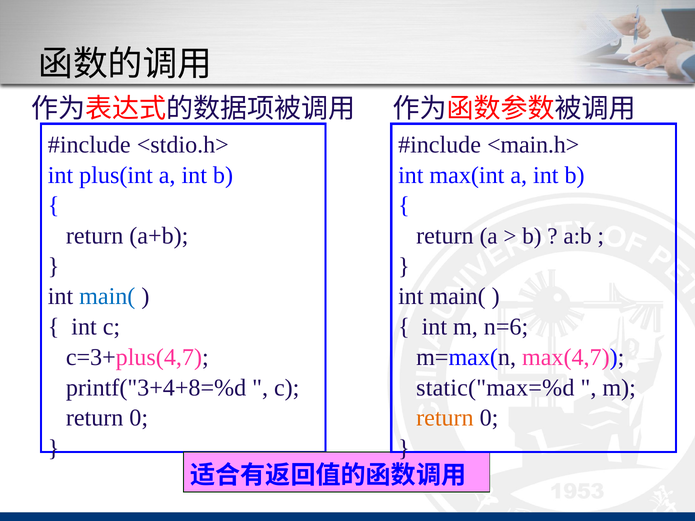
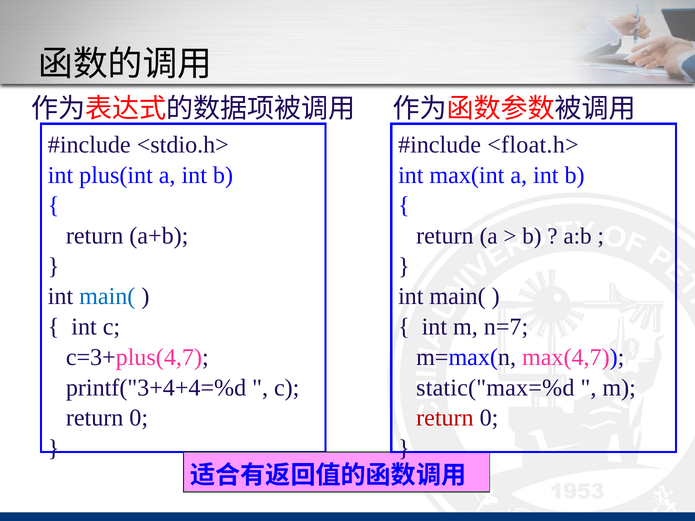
<main.h>: <main.h> -> <float.h> (533, 145)
n=6: n=6 -> n=7 (506, 327)
printf("3+4+8=%d: printf("3+4+8=%d -> printf("3+4+4=%d (156, 388)
return colour: orange -> red (445, 418)
